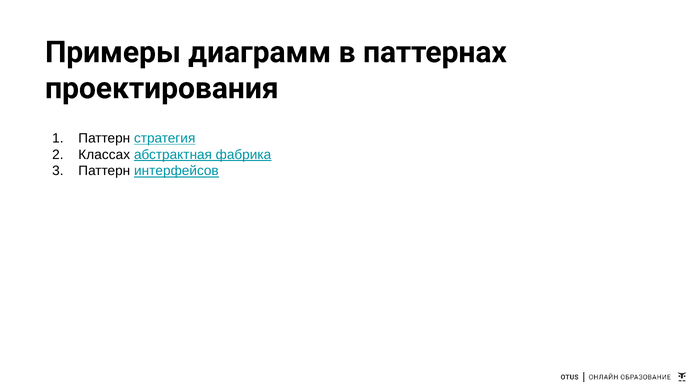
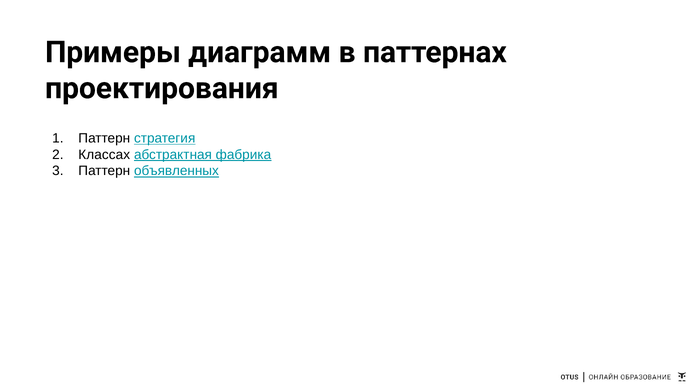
интерфейсов: интерфейсов -> объявленных (176, 171)
